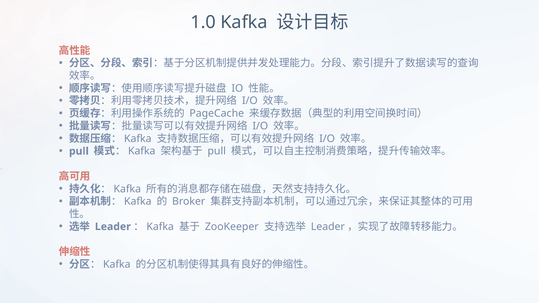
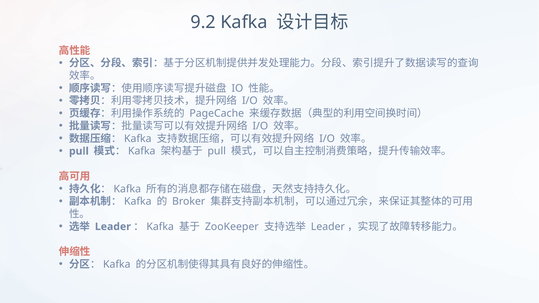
1.0: 1.0 -> 9.2 (203, 22)
